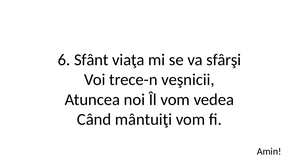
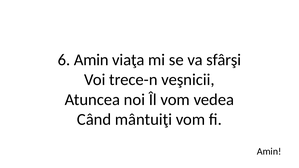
6 Sfânt: Sfânt -> Amin (91, 60)
